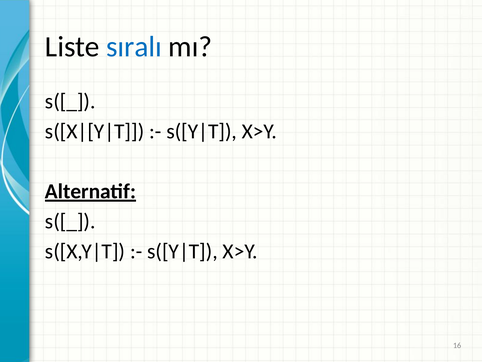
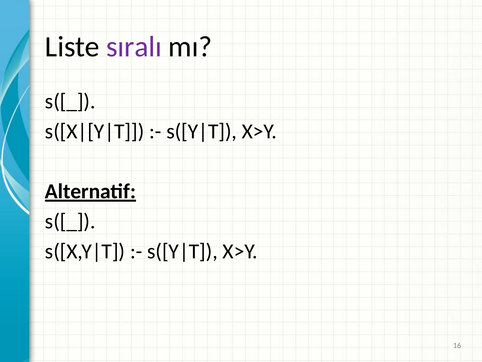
sıralı colour: blue -> purple (134, 47)
